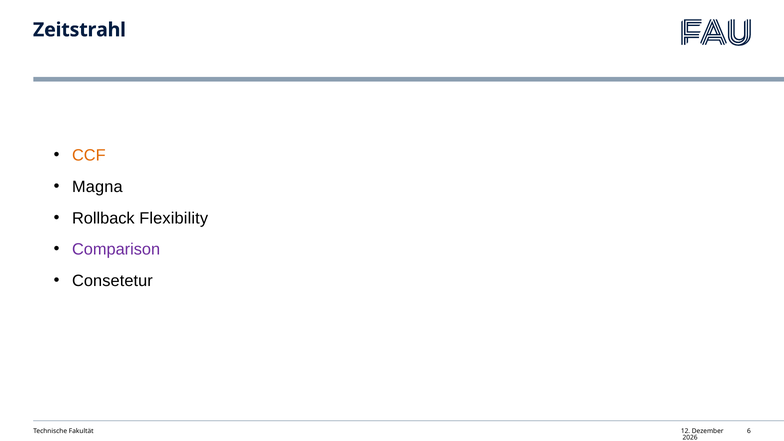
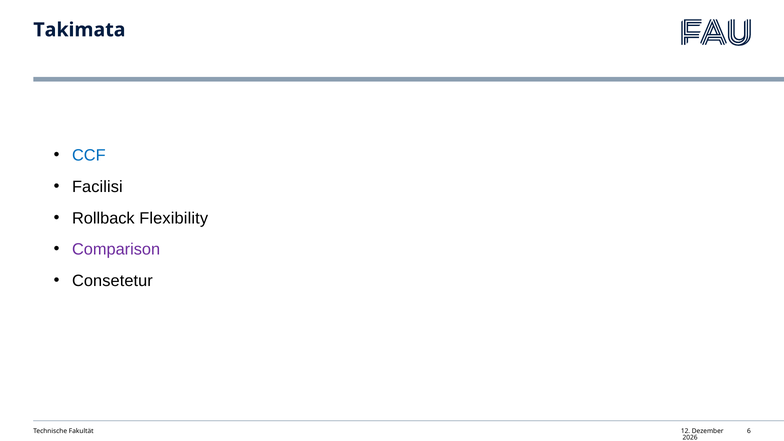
Zeitstrahl: Zeitstrahl -> Takimata (79, 30)
CCF colour: orange -> blue (89, 155)
Magna: Magna -> Facilisi (97, 187)
